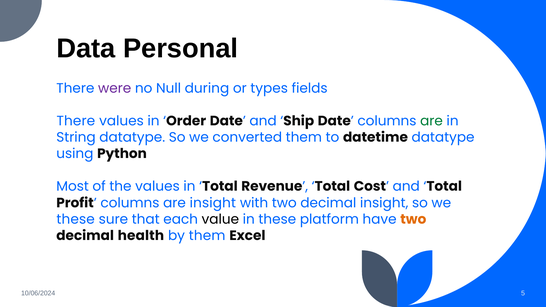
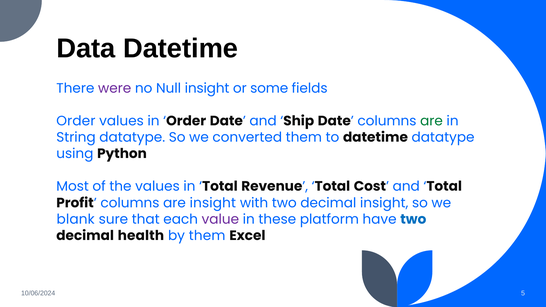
Data Personal: Personal -> Datetime (181, 48)
Null during: during -> insight (207, 88)
types: types -> some (269, 88)
There: There -> Order (76, 121)
these: these -> blank (76, 219)
value colour: black -> purple (220, 219)
two colour: orange -> blue (413, 219)
